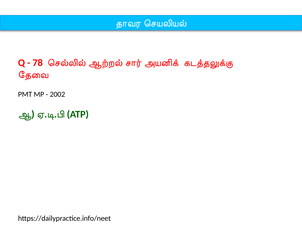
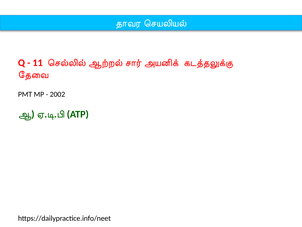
78: 78 -> 11 (38, 63)
